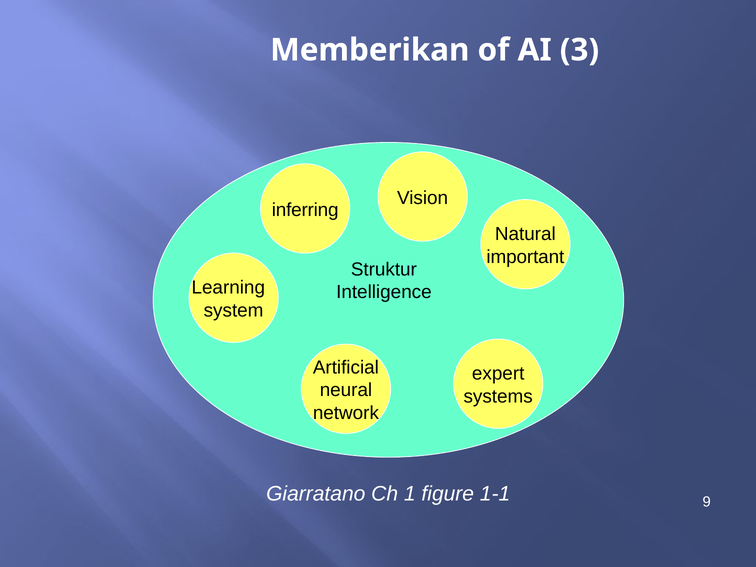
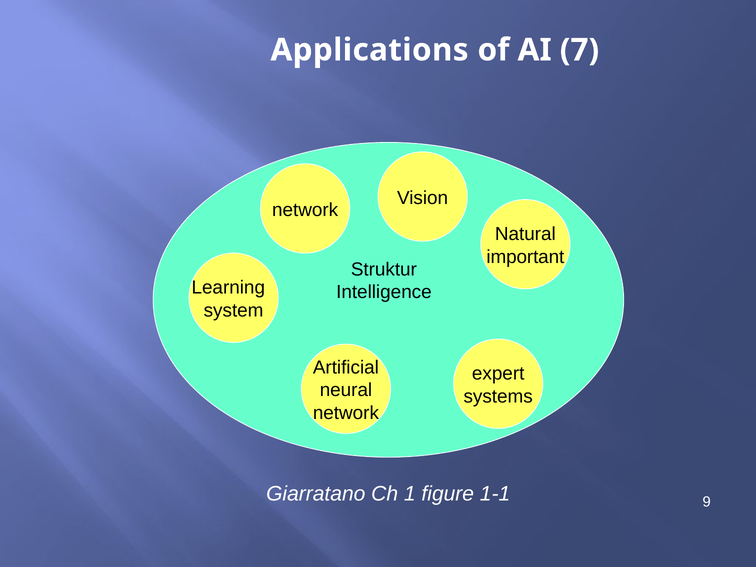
Memberikan: Memberikan -> Applications (370, 50)
3: 3 -> 7 (579, 50)
inferring: inferring -> network (305, 210)
